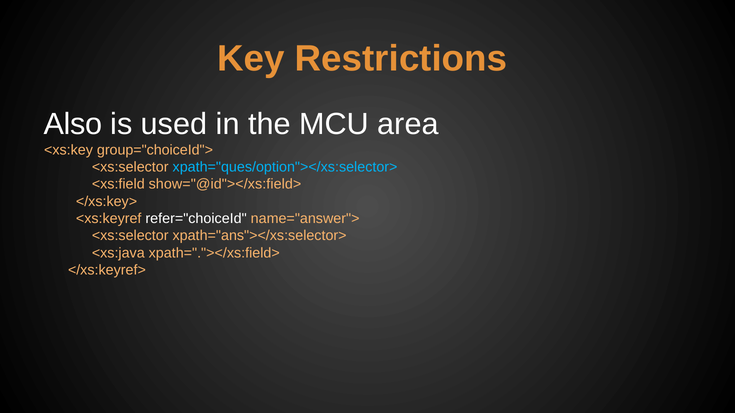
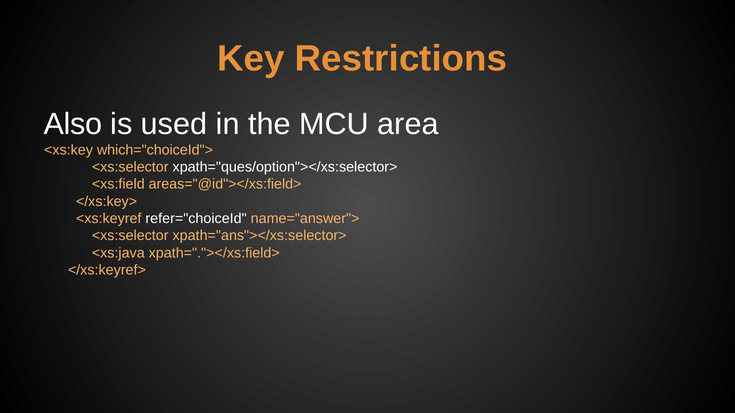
group="choiceId">: group="choiceId"> -> which="choiceId"> (155, 150)
xpath="ques/option"></xs:selector> colour: light blue -> white (285, 167)
show="@id"></xs:field>: show="@id"></xs:field> -> areas="@id"></xs:field> (225, 184)
